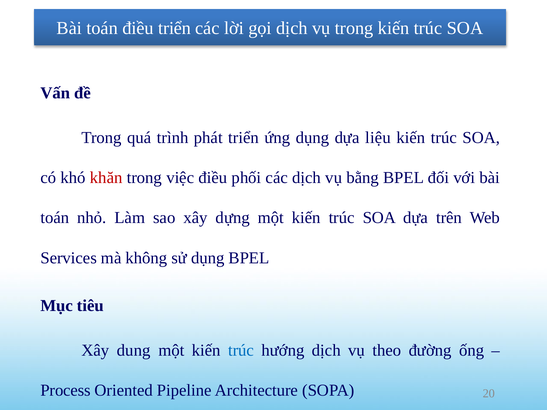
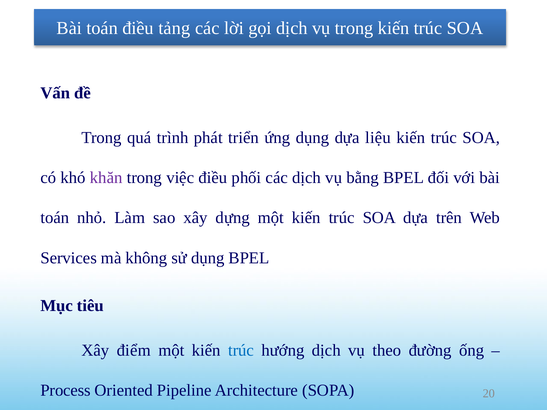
điều triển: triển -> tảng (174, 28)
khăn colour: red -> purple (106, 178)
dung: dung -> điểm (134, 351)
